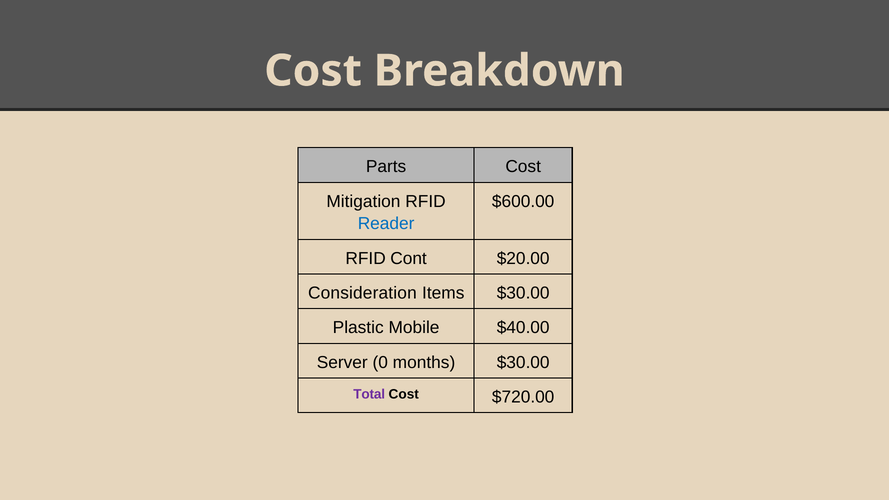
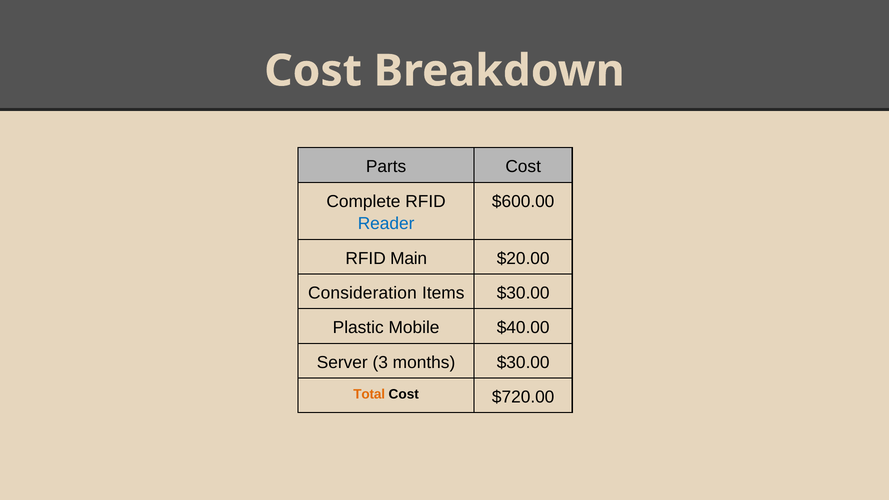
Mitigation: Mitigation -> Complete (363, 201)
Cont: Cont -> Main (409, 258)
0: 0 -> 3 (380, 362)
Total colour: purple -> orange (369, 394)
